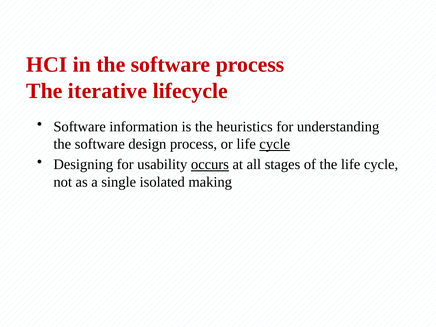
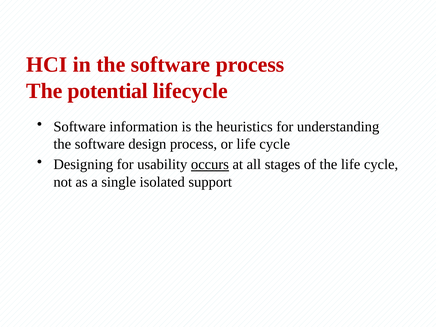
iterative: iterative -> potential (108, 91)
cycle underline: present -> none (275, 144)
making: making -> support (210, 182)
